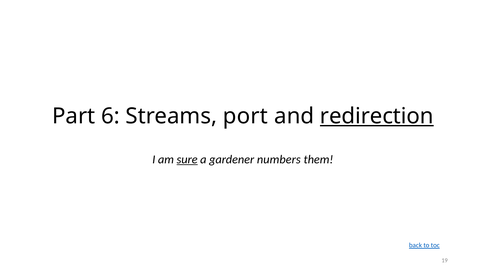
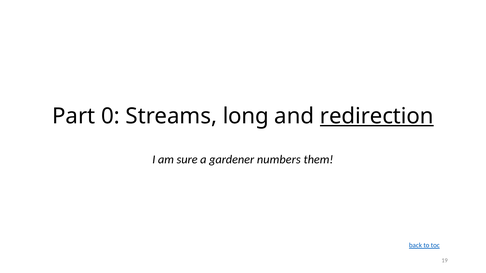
6: 6 -> 0 (110, 116)
port: port -> long (246, 116)
sure underline: present -> none (187, 160)
